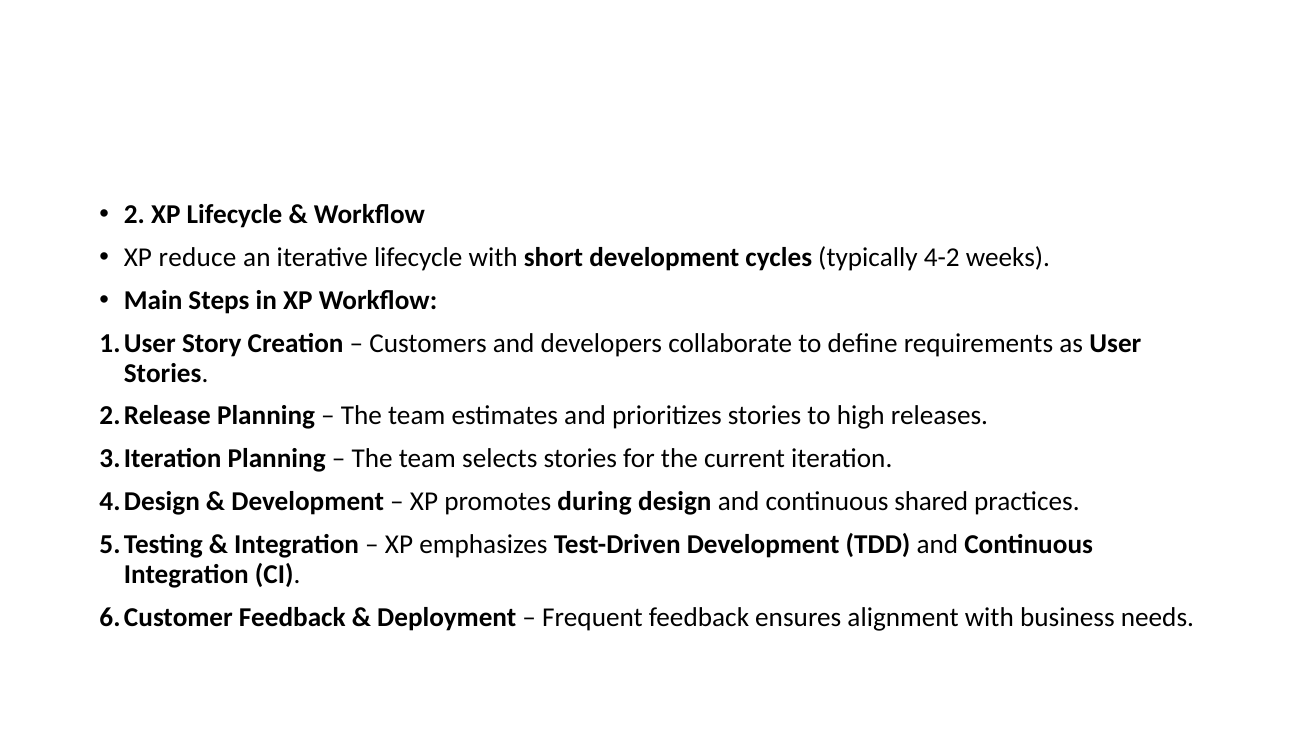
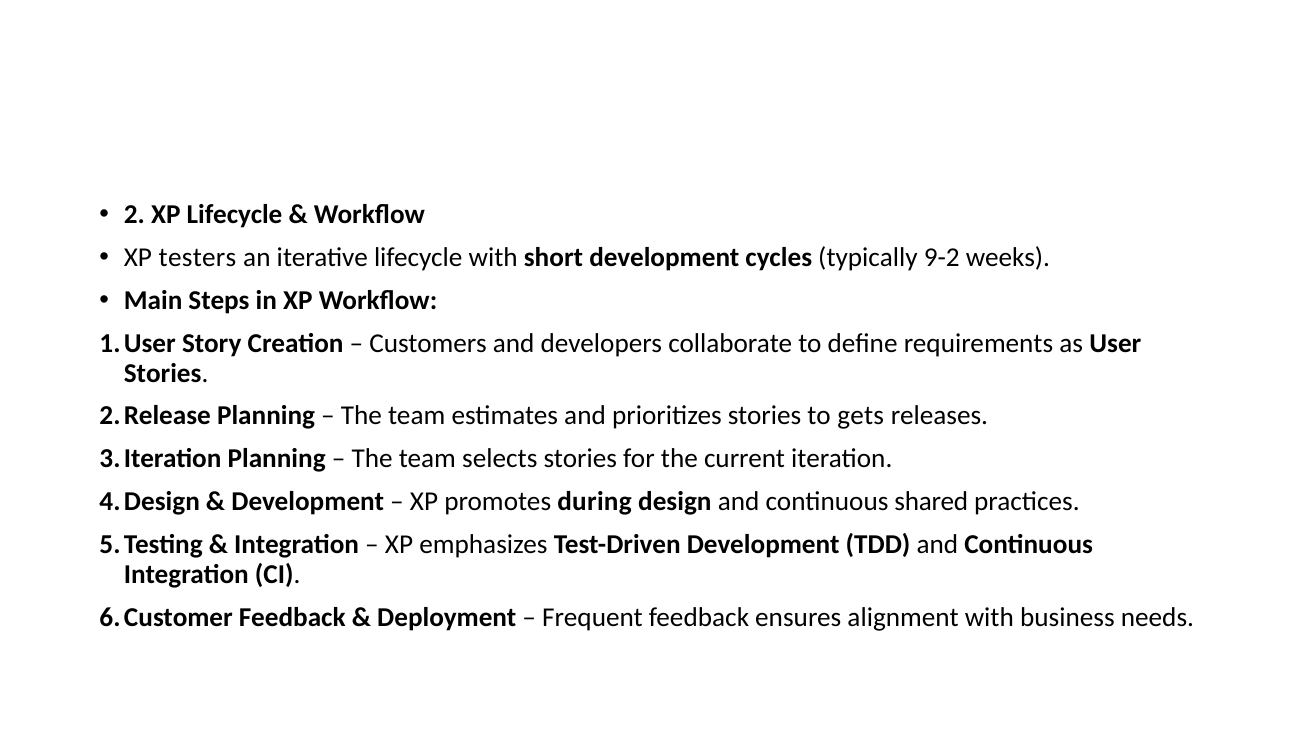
reduce: reduce -> testers (198, 258)
4-2: 4-2 -> 9-2 (942, 258)
high: high -> gets (861, 416)
